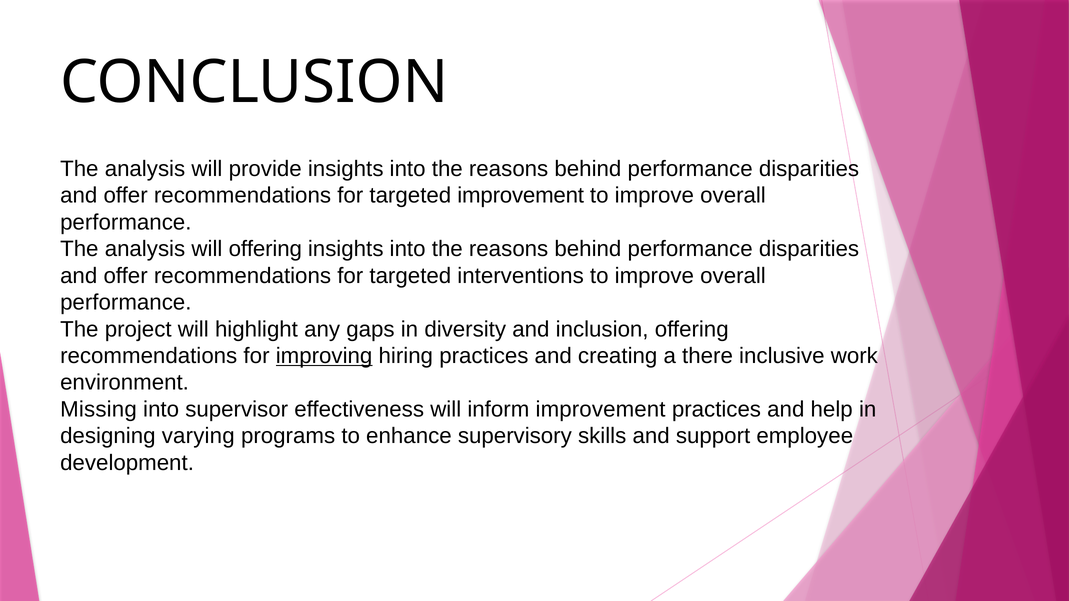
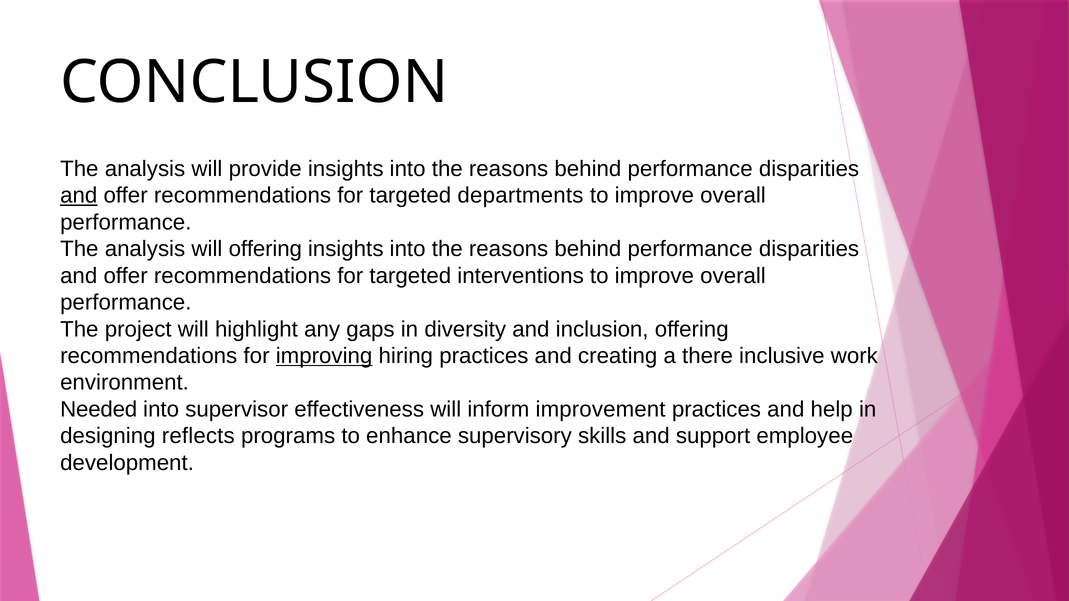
and underline: none -> present (79, 196)
targeted improvement: improvement -> departments (520, 196)
Missing: Missing -> Needed (99, 410)
varying: varying -> reflects (198, 436)
